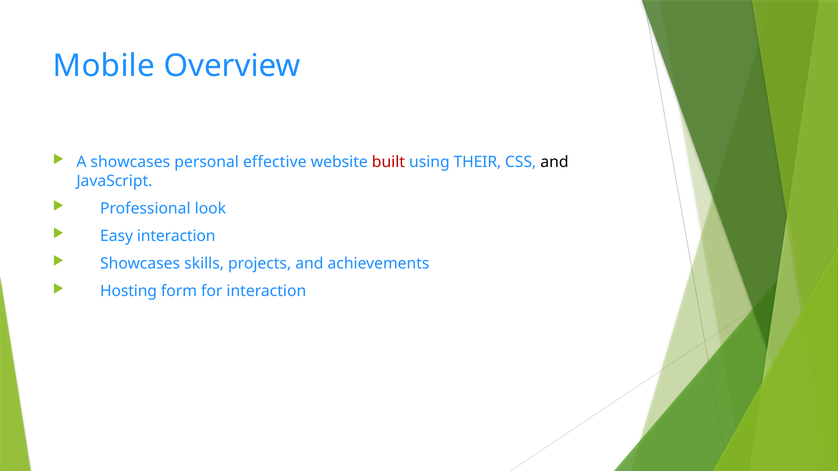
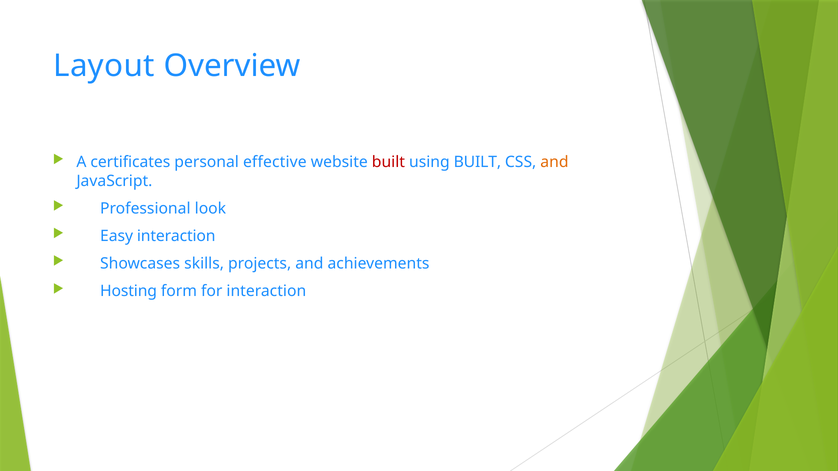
Mobile: Mobile -> Layout (104, 66)
A showcases: showcases -> certificates (130, 162)
using THEIR: THEIR -> BUILT (477, 162)
and colour: black -> orange (554, 162)
